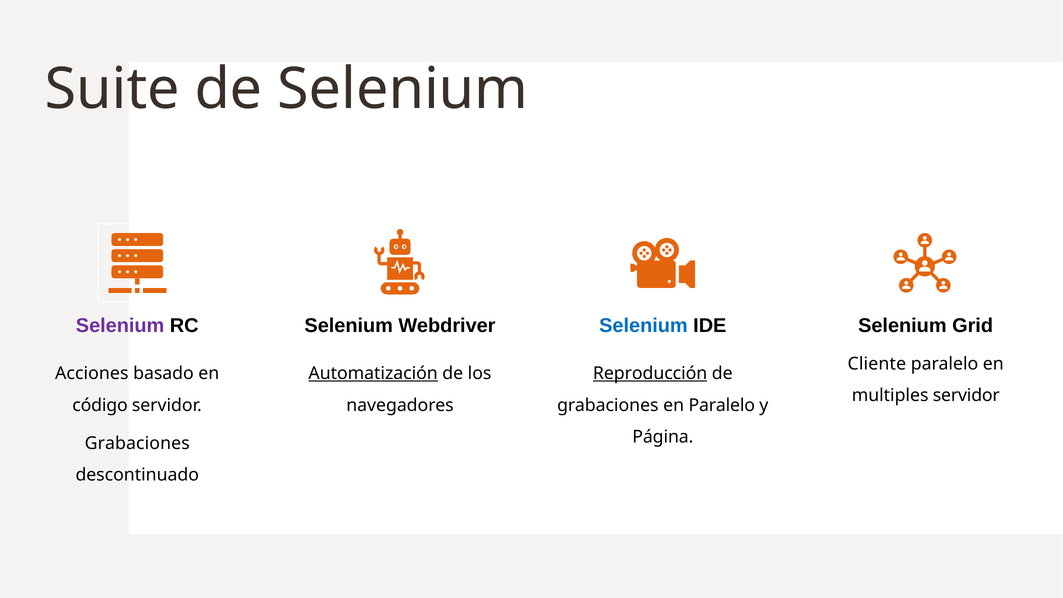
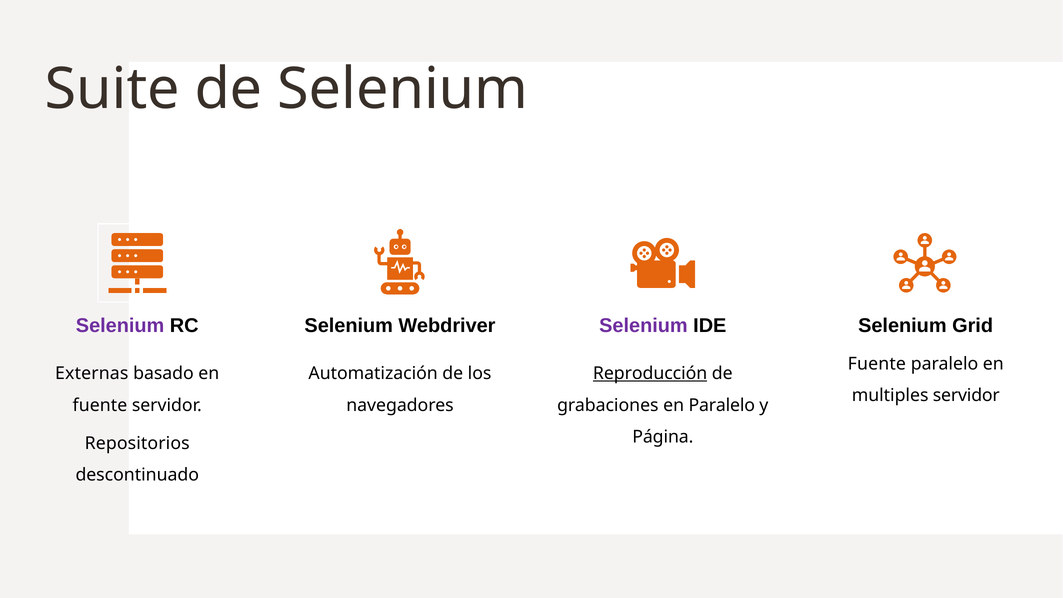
Selenium colour: blue -> purple (643, 326)
Cliente: Cliente -> Fuente (877, 364)
Acciones: Acciones -> Externas (92, 373)
Automatización underline: present -> none (373, 373)
código: código -> fuente (100, 405)
Grabaciones: Grabaciones -> Repositorios (137, 443)
